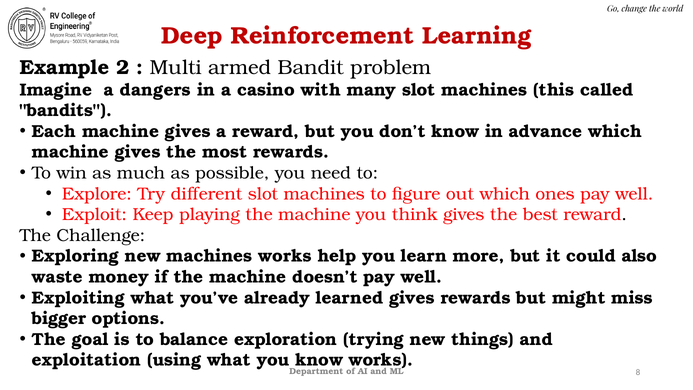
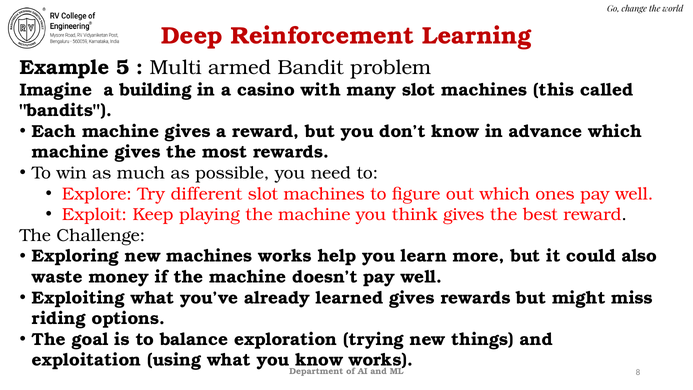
2: 2 -> 5 (123, 67)
dangers: dangers -> building (156, 90)
bigger: bigger -> riding (59, 319)
